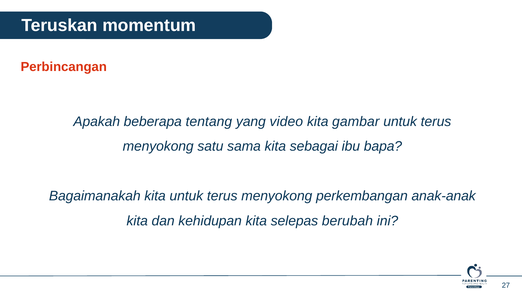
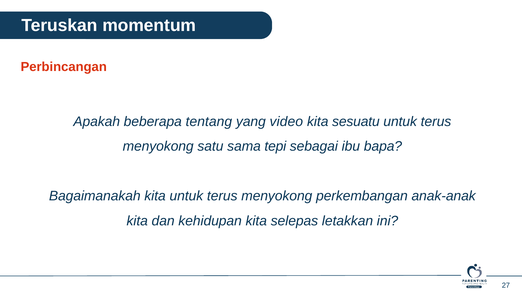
gambar: gambar -> sesuatu (356, 121)
sama kita: kita -> tepi (275, 146)
berubah: berubah -> letakkan (347, 221)
